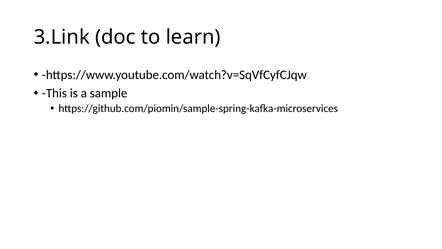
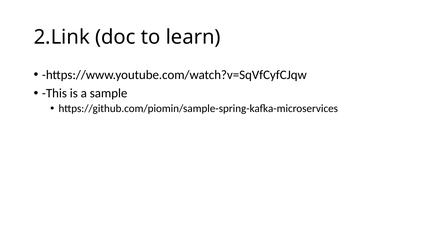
3.Link: 3.Link -> 2.Link (62, 37)
